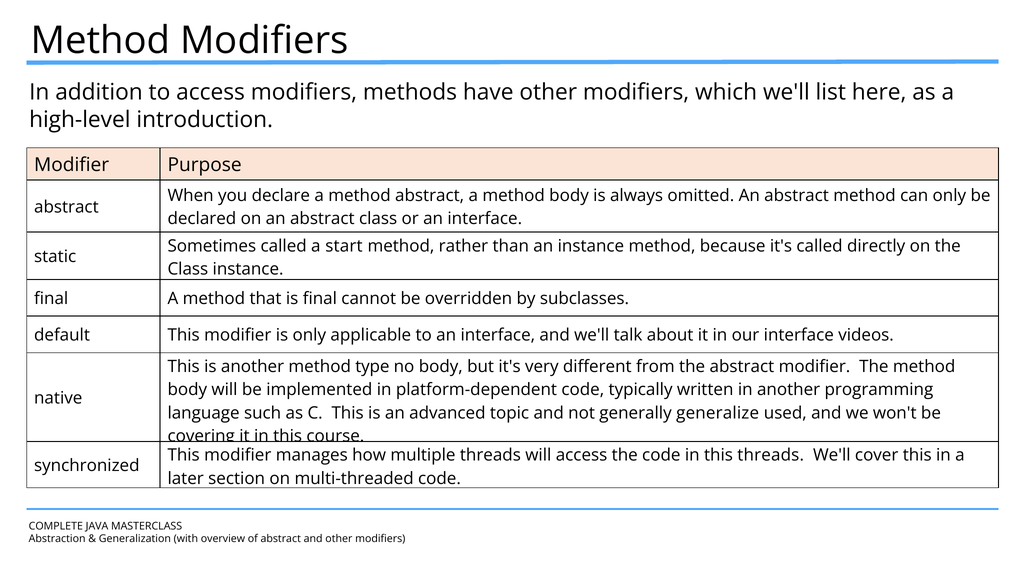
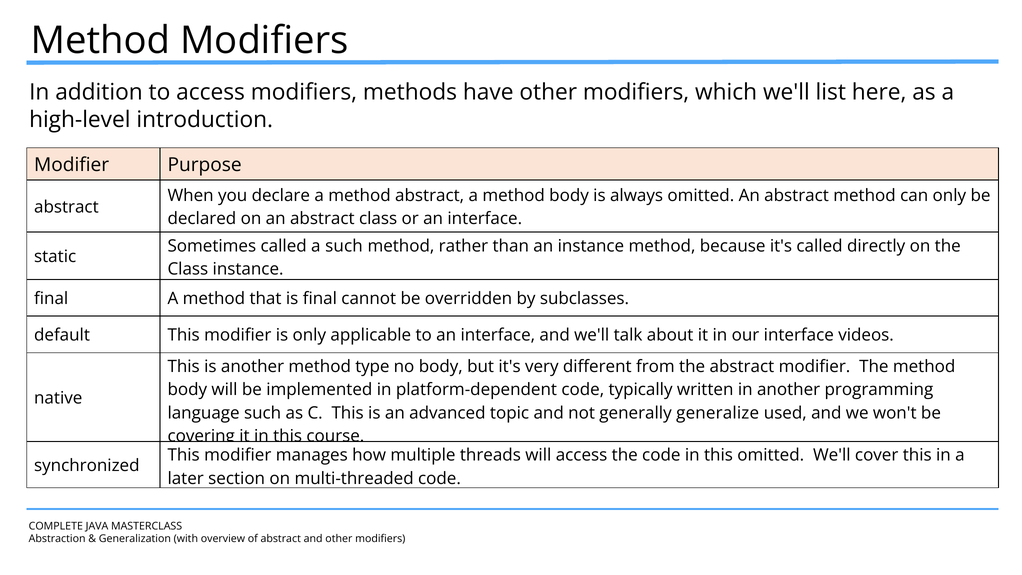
a start: start -> such (344, 246)
this threads: threads -> omitted (771, 455)
